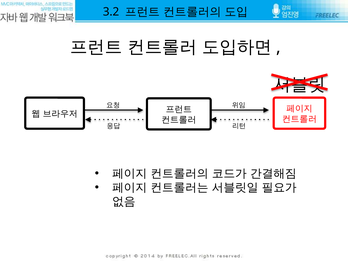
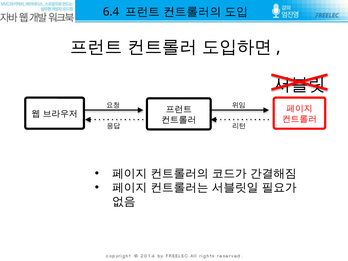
3.2: 3.2 -> 6.4 (111, 12)
